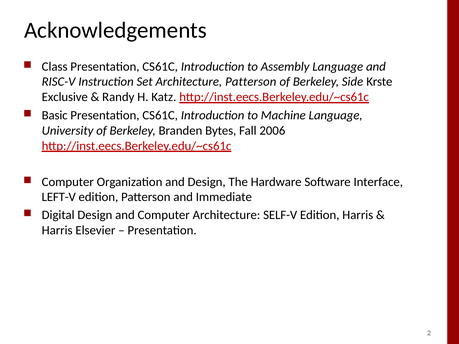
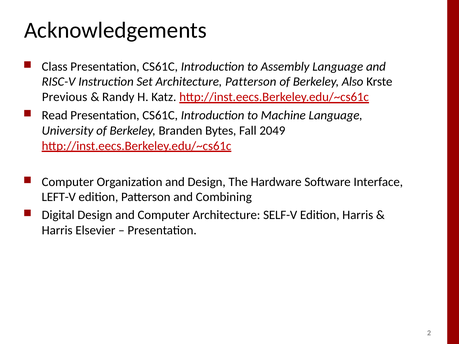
Side: Side -> Also (353, 82)
Exclusive: Exclusive -> Previous (65, 97)
Basic: Basic -> Read (55, 115)
2006: 2006 -> 2049 (272, 131)
Immediate: Immediate -> Combining (224, 197)
